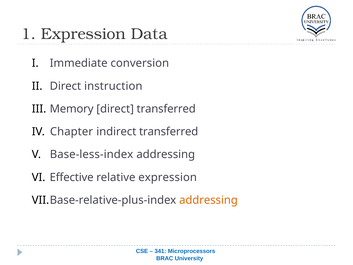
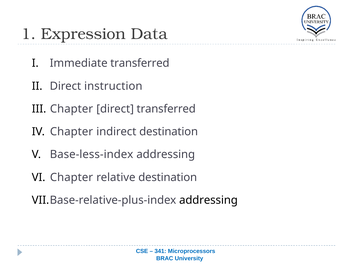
Immediate conversion: conversion -> transferred (140, 63)
Memory: Memory -> Chapter (72, 109)
indirect transferred: transferred -> destination (169, 132)
Effective: Effective -> Chapter (72, 177)
relative expression: expression -> destination (168, 177)
addressing colour: orange -> black (208, 200)
